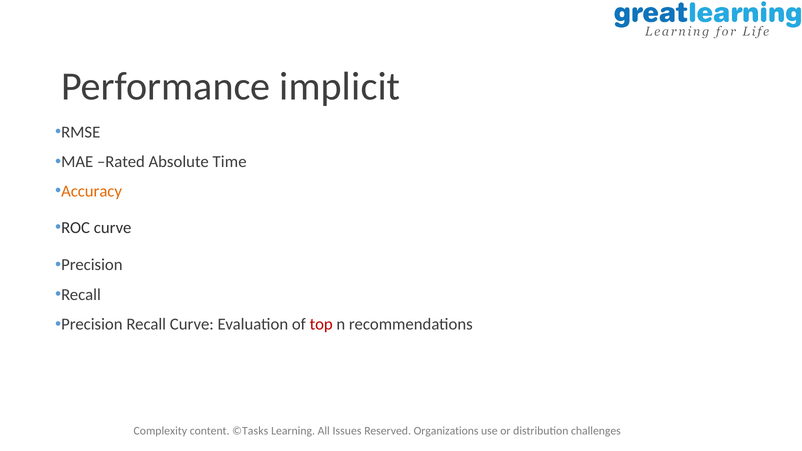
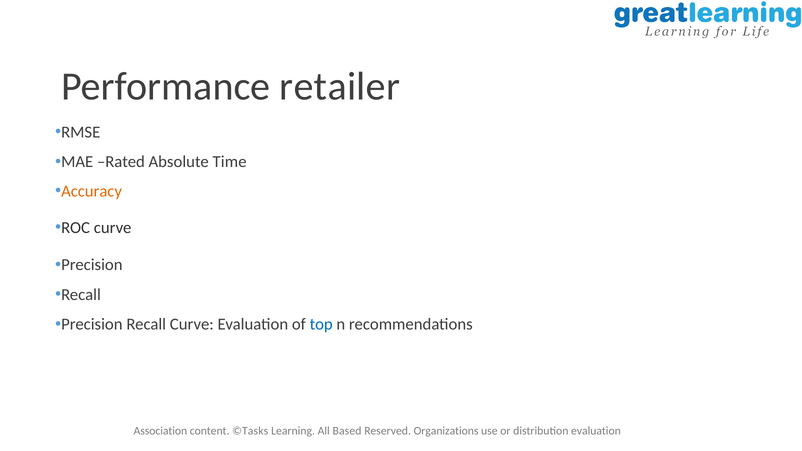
implicit: implicit -> retailer (340, 87)
top colour: red -> blue (321, 324)
Complexity: Complexity -> Association (160, 431)
Issues: Issues -> Based (347, 431)
distribution challenges: challenges -> evaluation (596, 431)
